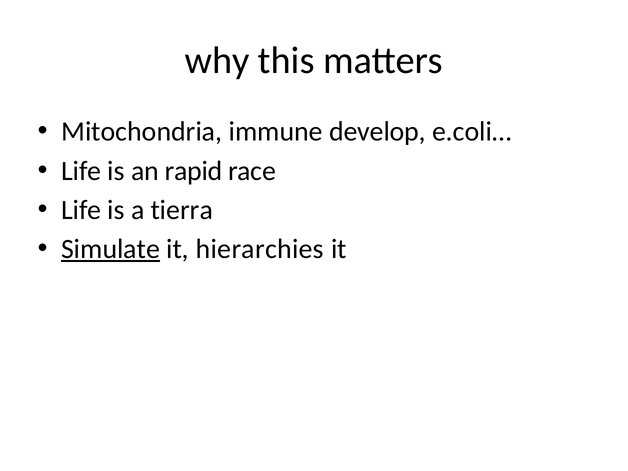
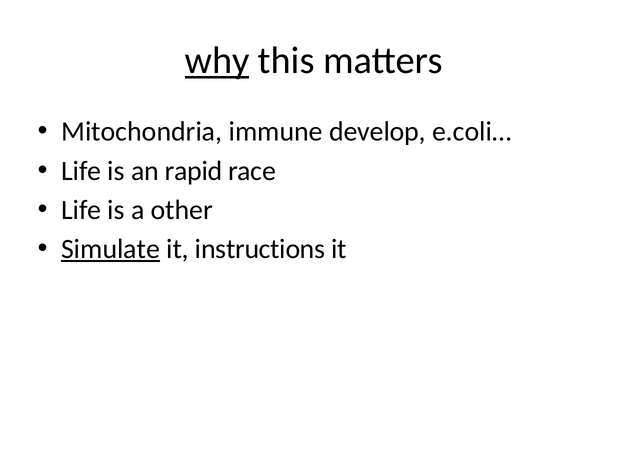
why underline: none -> present (217, 61)
tierra: tierra -> other (182, 210)
hierarchies: hierarchies -> instructions (260, 249)
